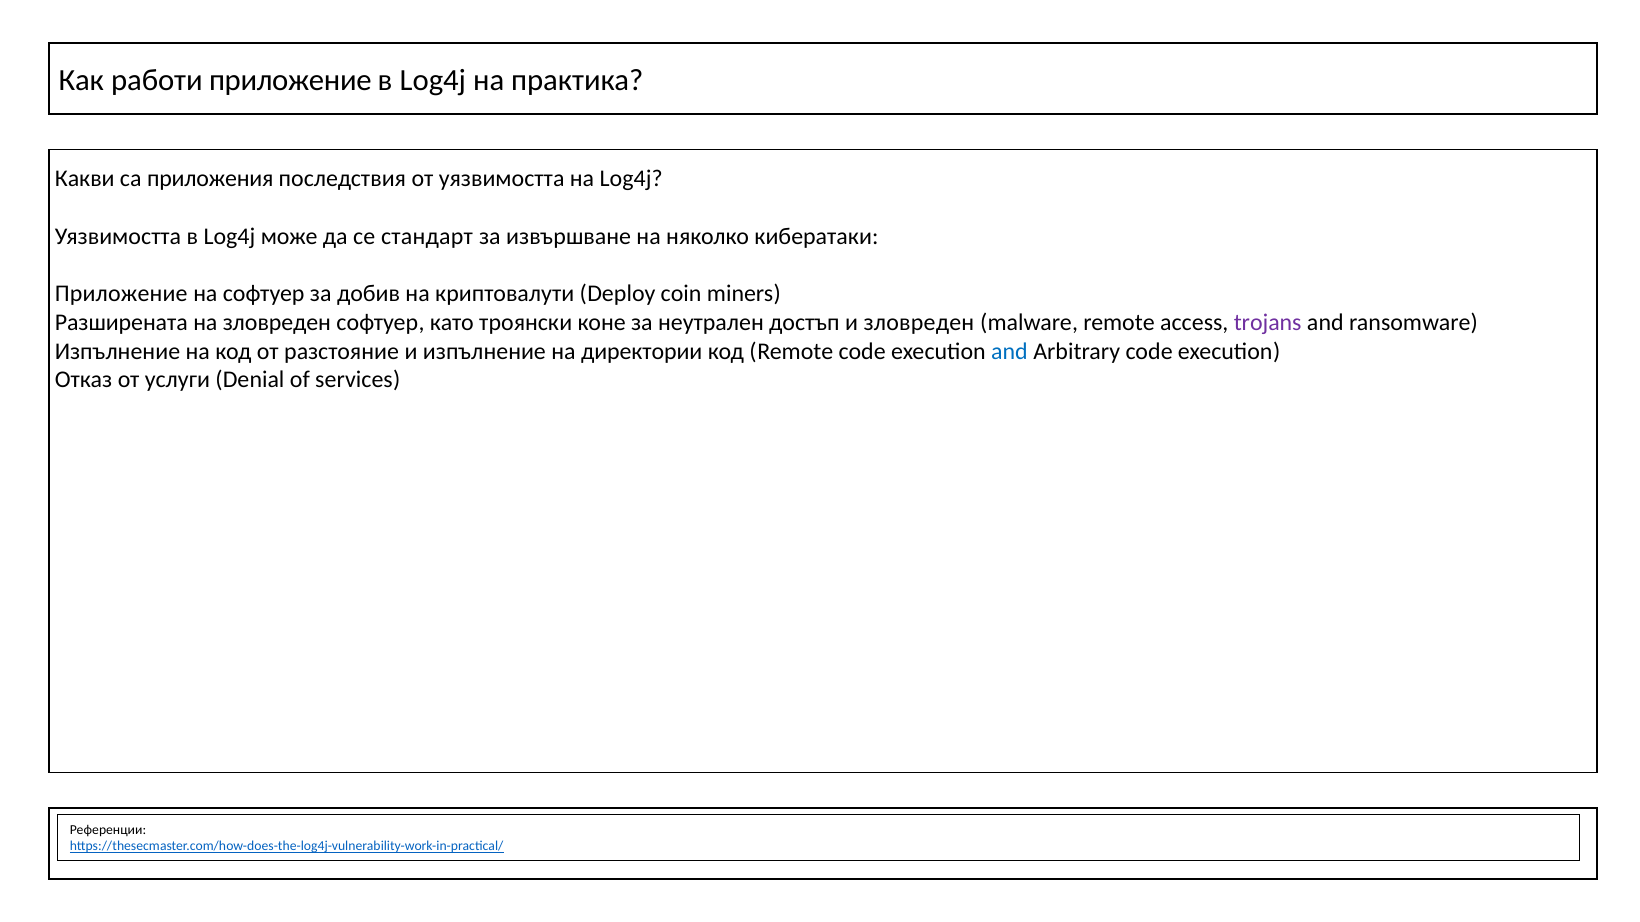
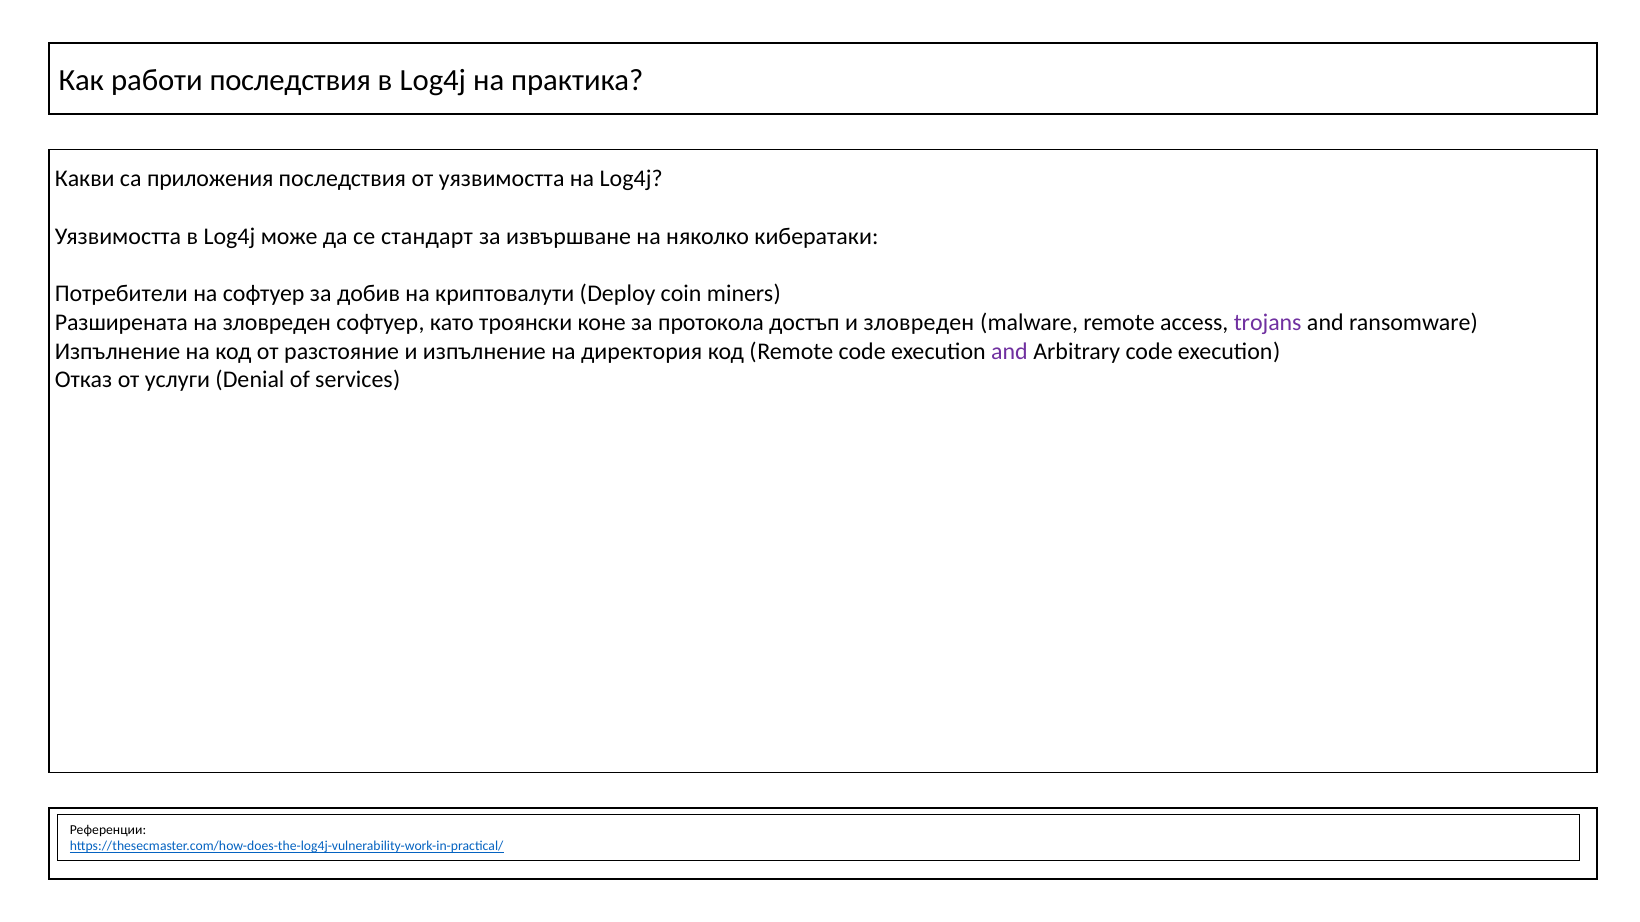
работи приложение: приложение -> последствия (290, 80)
Приложение: Приложение -> Потребители (121, 294)
неутрален: неутрален -> протокола (711, 323)
директории: директории -> директория (642, 351)
and colour: blue -> purple (1009, 351)
